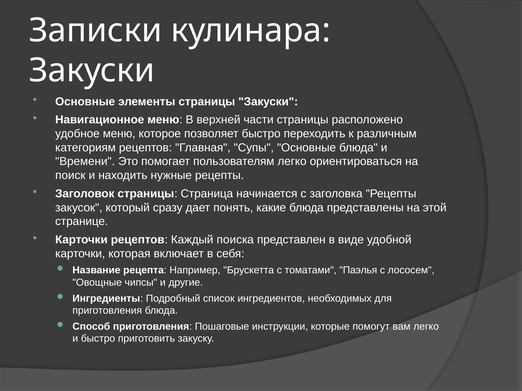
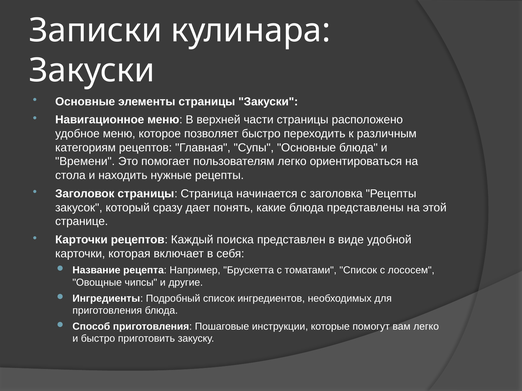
поиск: поиск -> стола (70, 176)
томатами Паэлья: Паэлья -> Список (358, 271)
